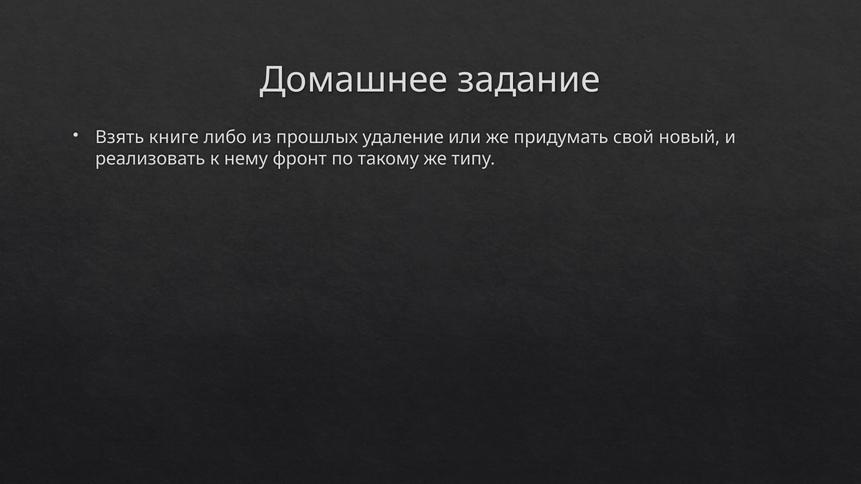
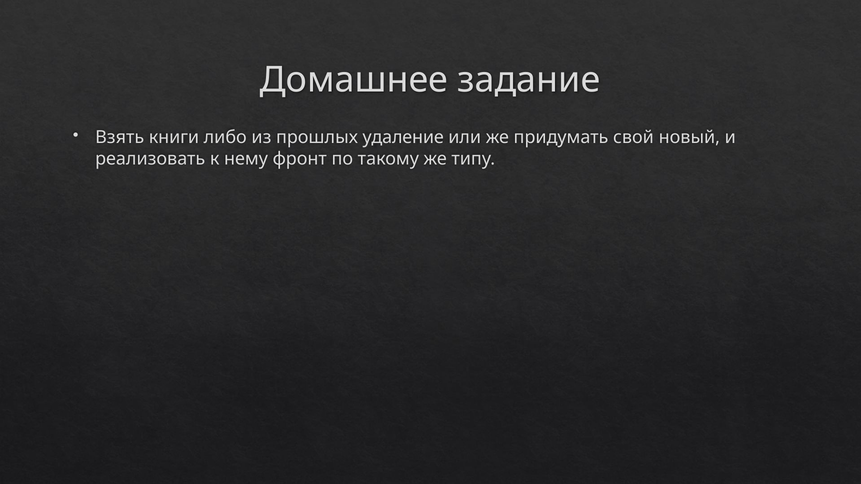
книге: книге -> книги (174, 138)
